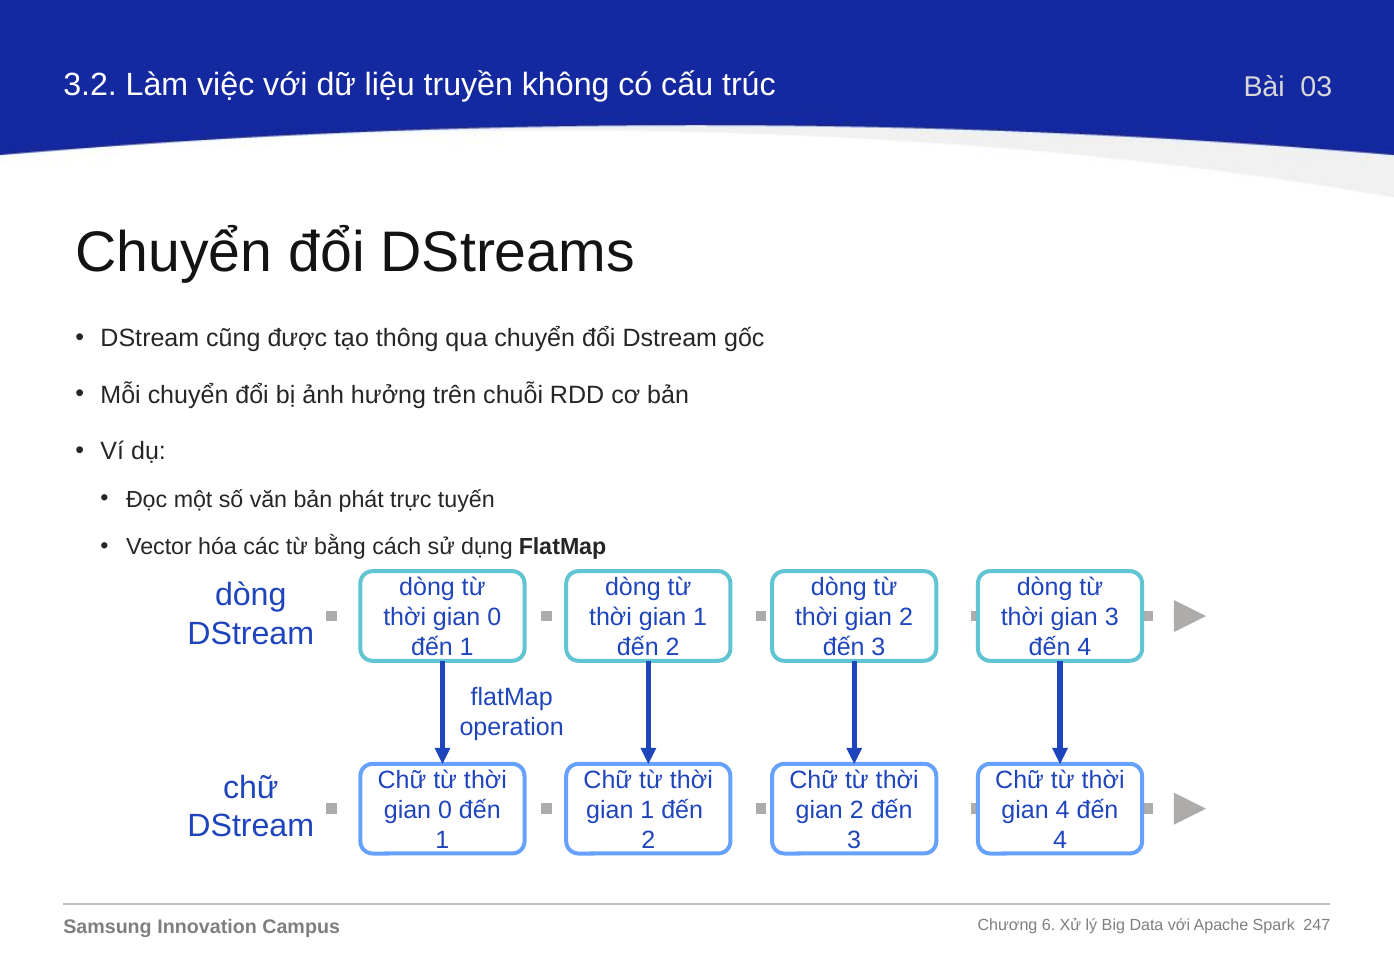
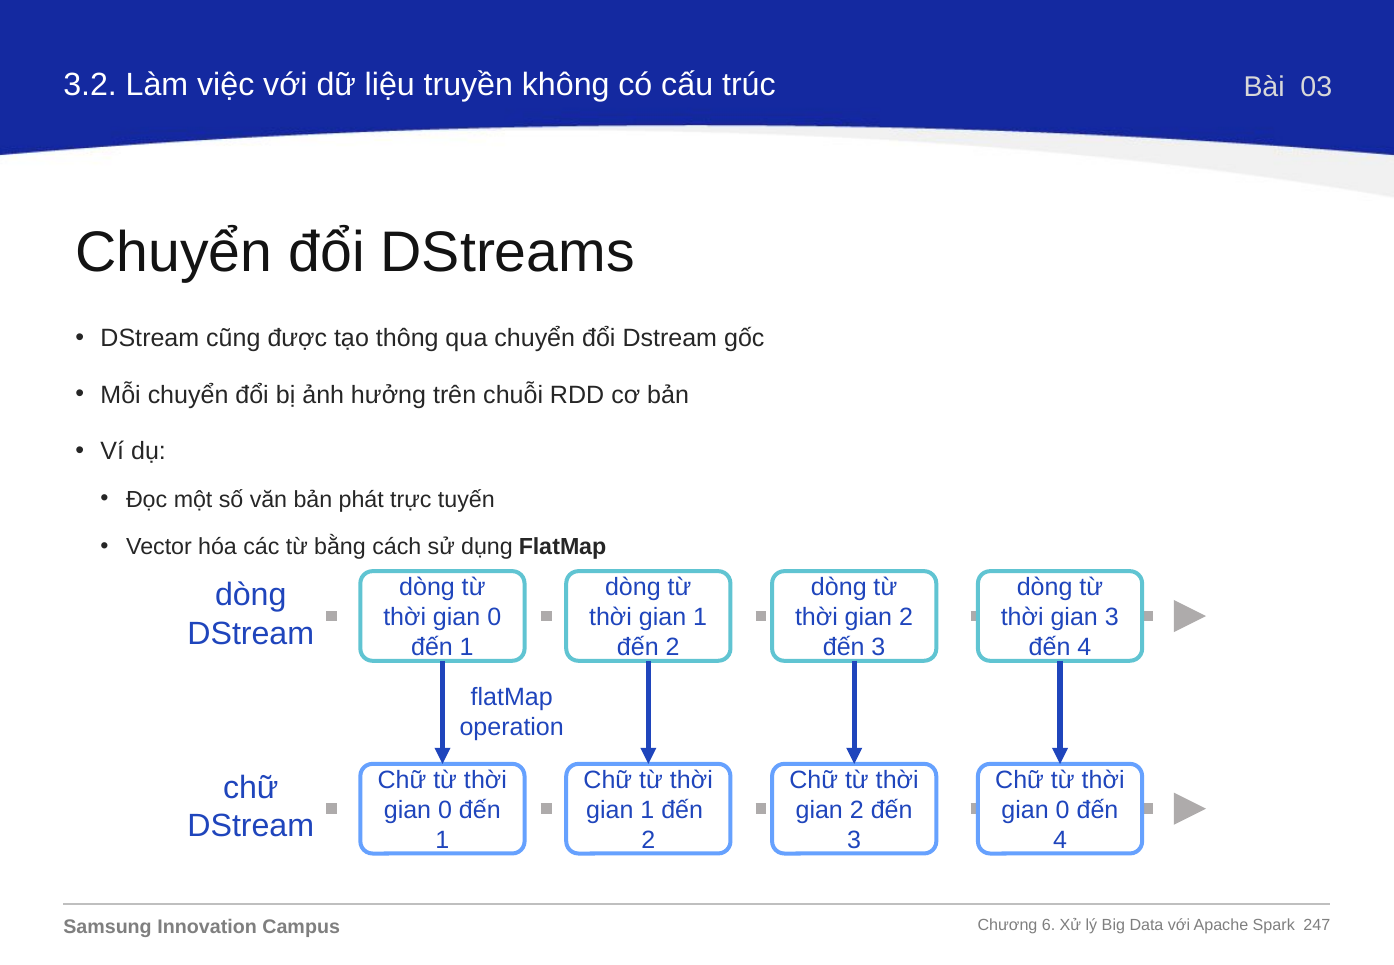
4: 4 -> 0 (1063, 810)
